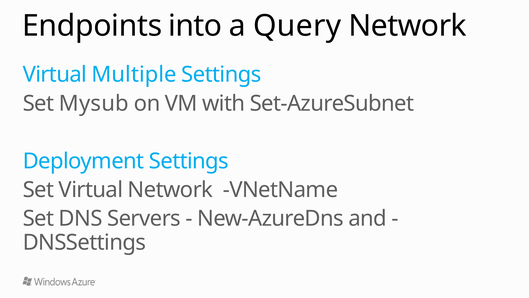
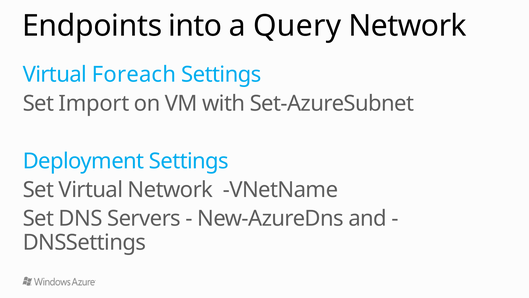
Multiple: Multiple -> Foreach (134, 75)
Mysub: Mysub -> Import (94, 103)
